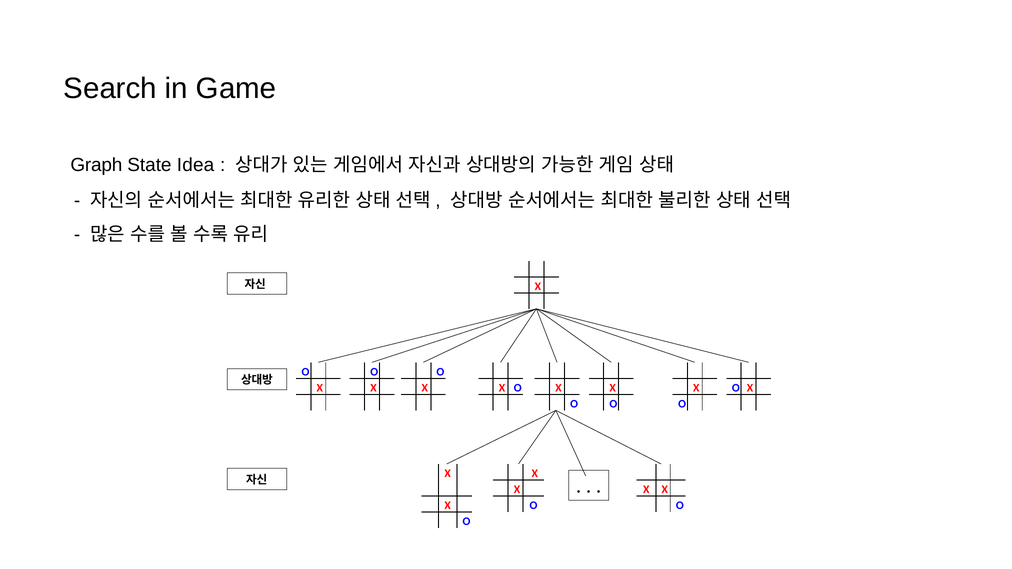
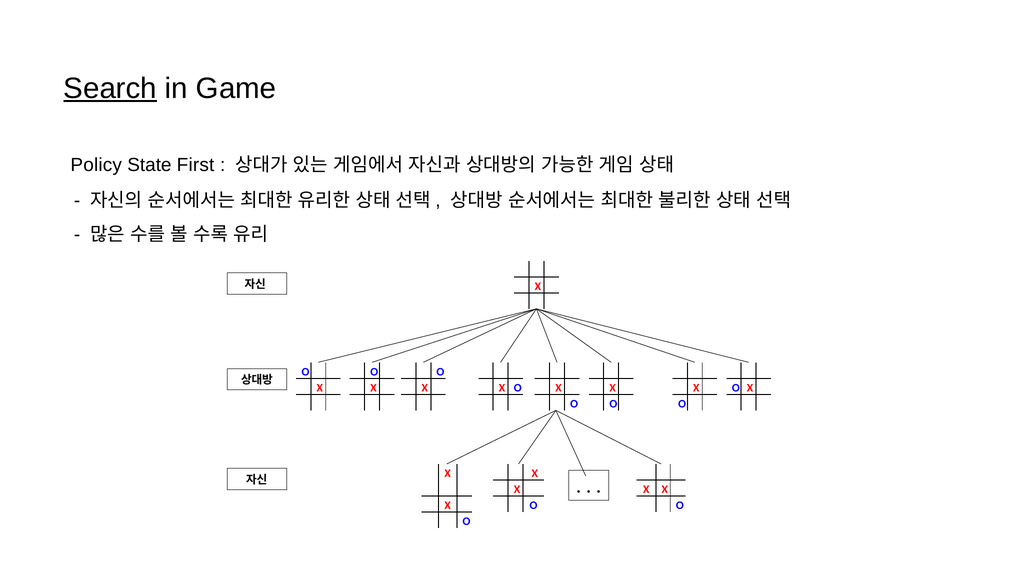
Search underline: none -> present (110, 88)
Graph: Graph -> Policy (96, 165)
Idea: Idea -> First (196, 165)
